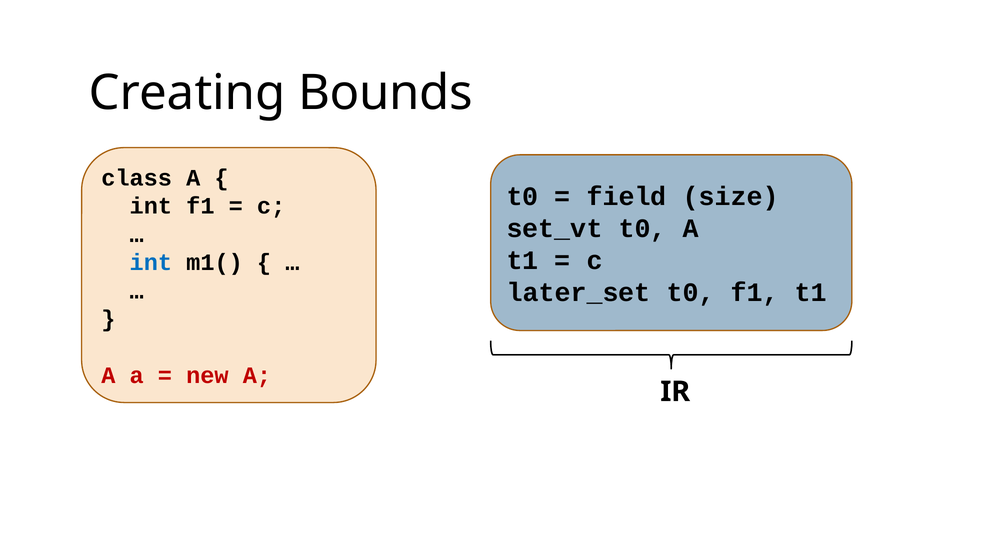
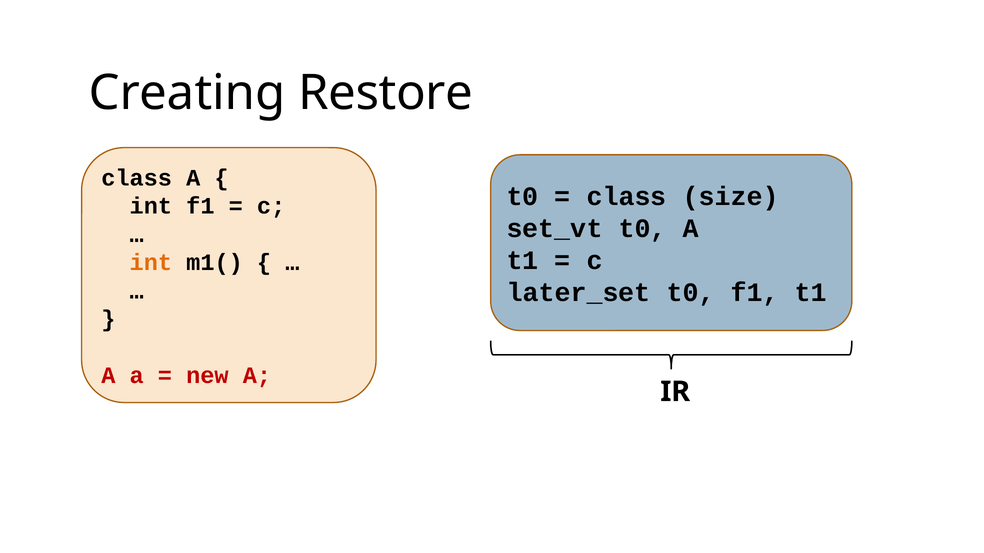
Bounds: Bounds -> Restore (386, 93)
field: field -> class (627, 197)
int colour: blue -> orange (151, 263)
